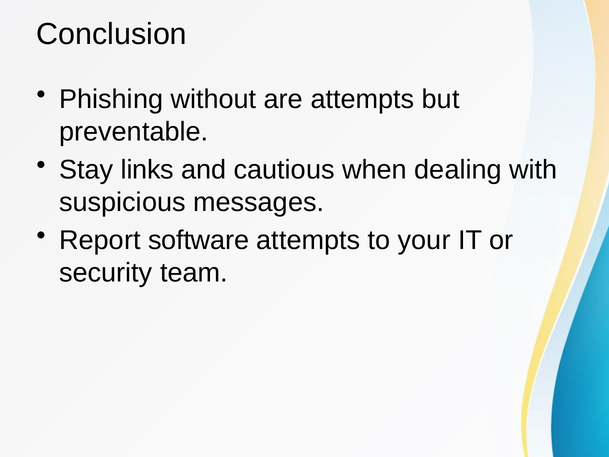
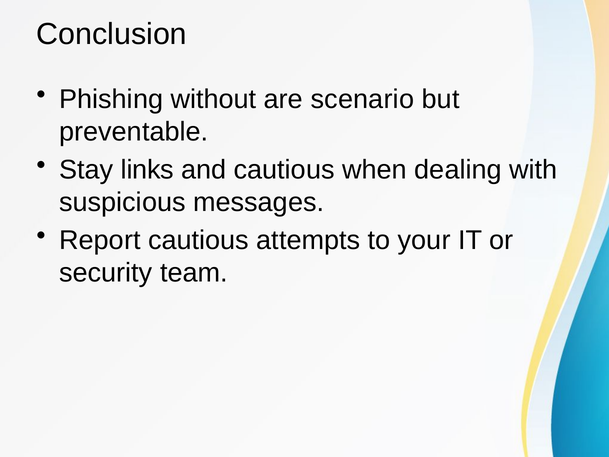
are attempts: attempts -> scenario (362, 99)
Report software: software -> cautious (198, 240)
